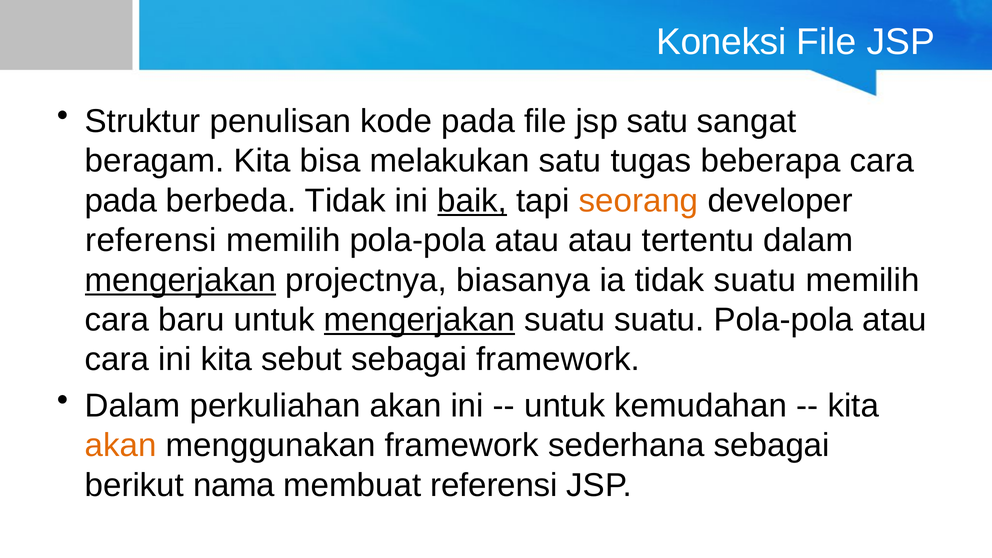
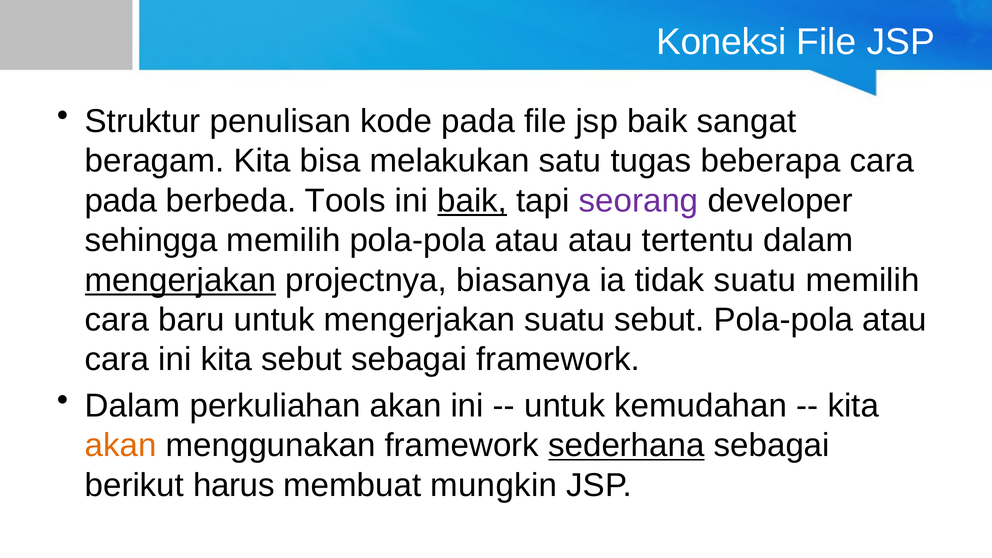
jsp satu: satu -> baik (657, 121)
berbeda Tidak: Tidak -> Tools (345, 201)
seorang colour: orange -> purple (639, 201)
referensi: referensi -> sehingga (151, 240)
mengerjakan underline: present -> none (419, 320)
suatu suatu: suatu -> sebut (659, 320)
sederhana underline: none -> present (626, 446)
nama: nama -> harus (234, 485)
membuat referensi: referensi -> mungkin (494, 485)
